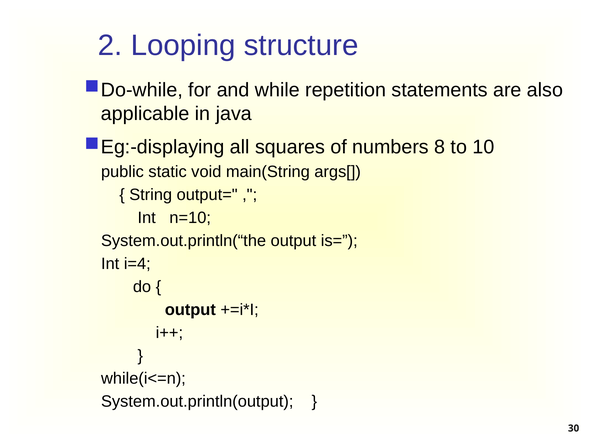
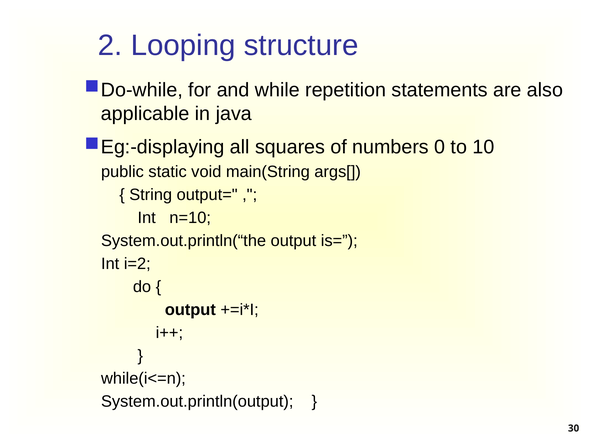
8: 8 -> 0 (440, 147)
i=4: i=4 -> i=2 (137, 263)
